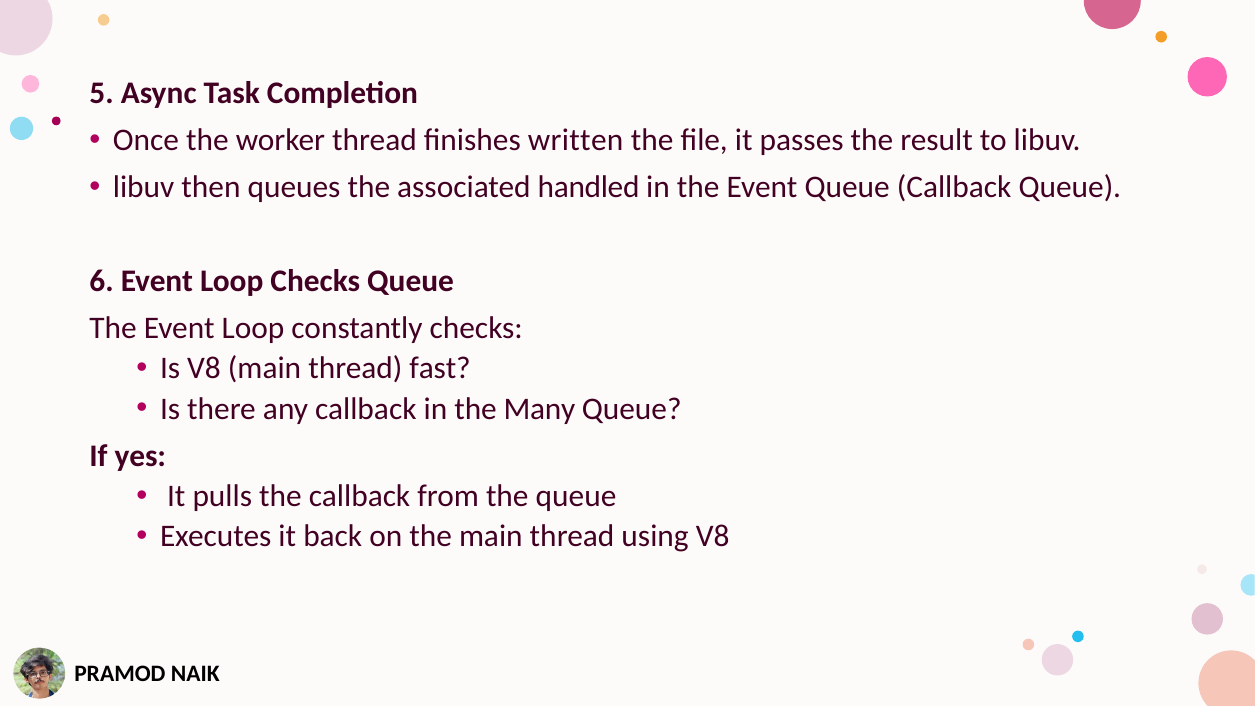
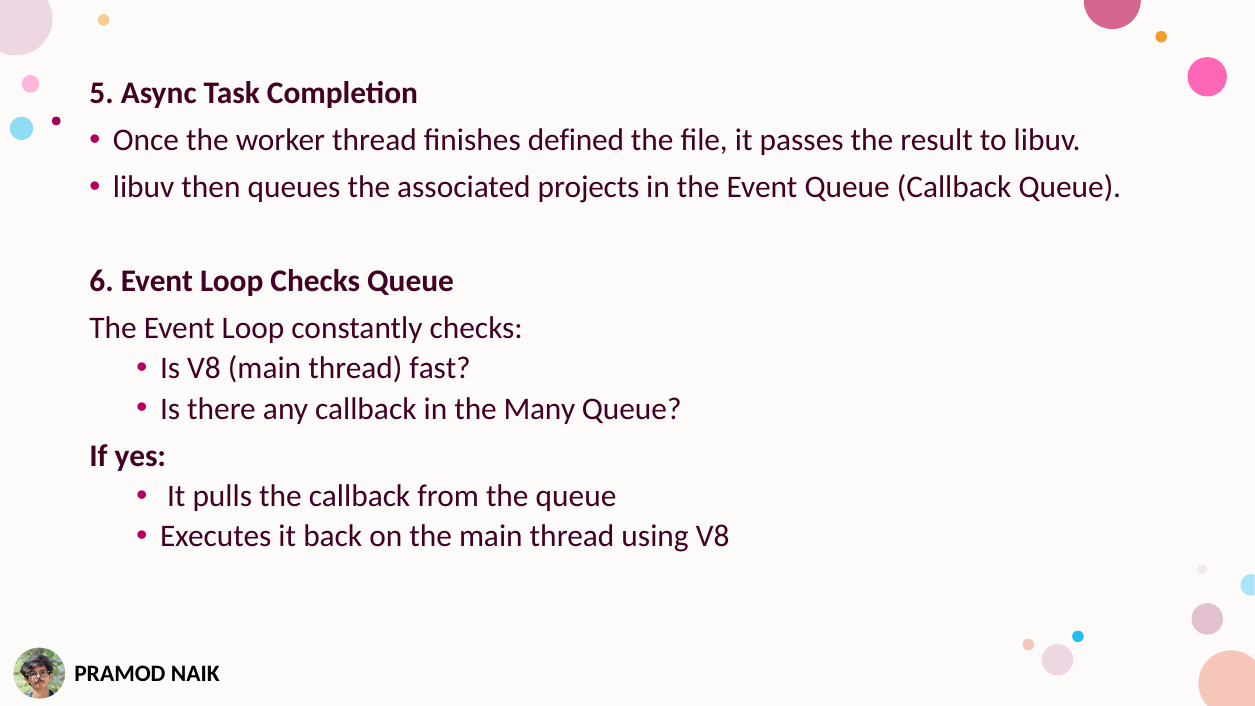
written: written -> defined (576, 140)
handled: handled -> projects (589, 187)
